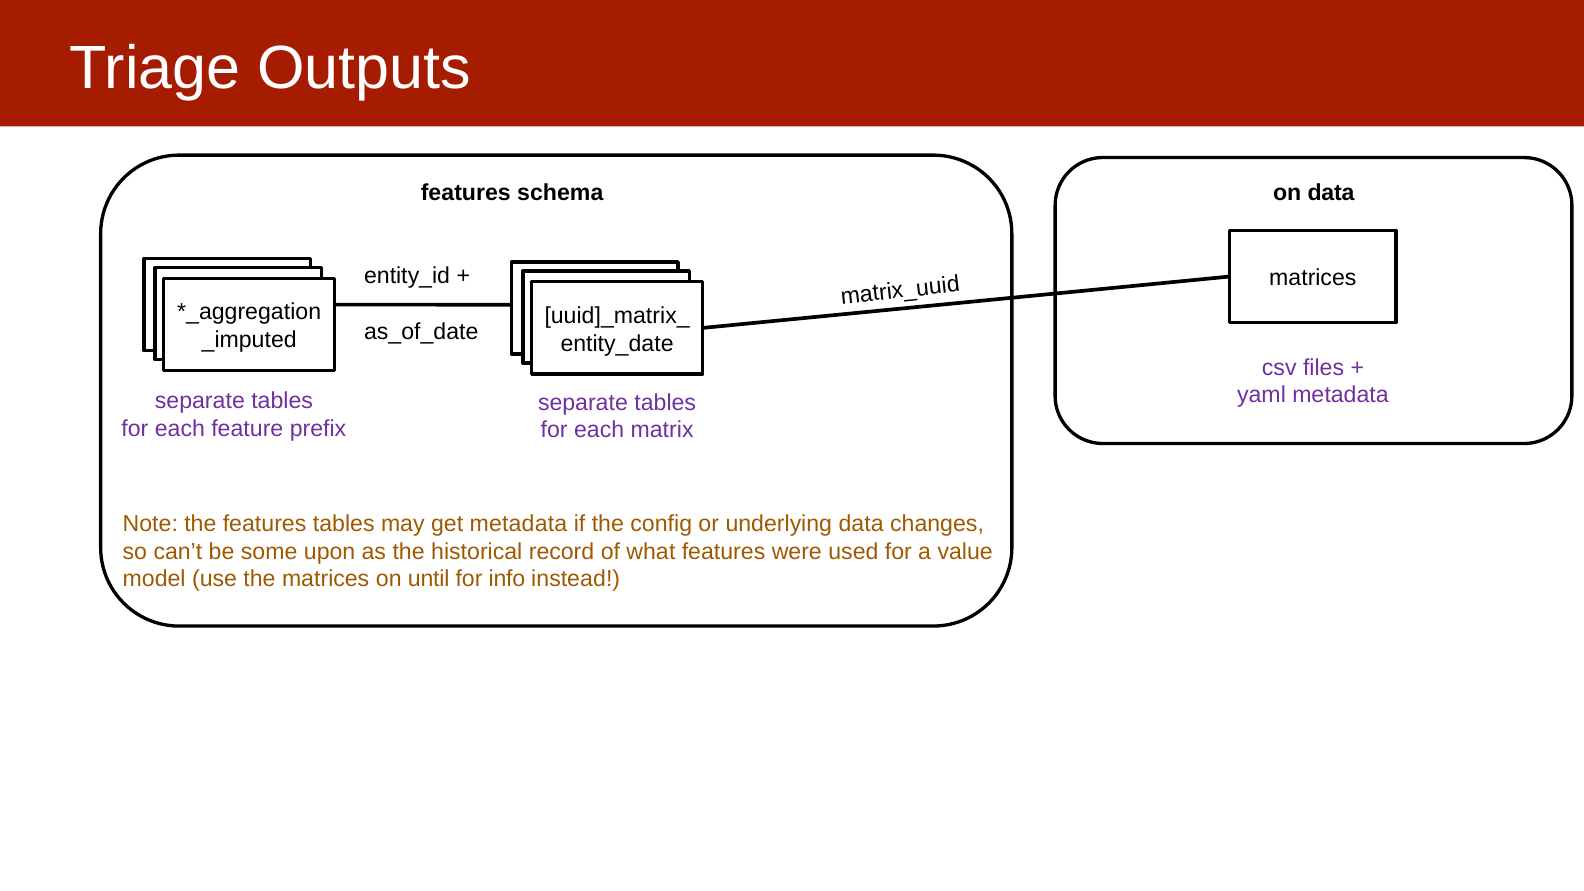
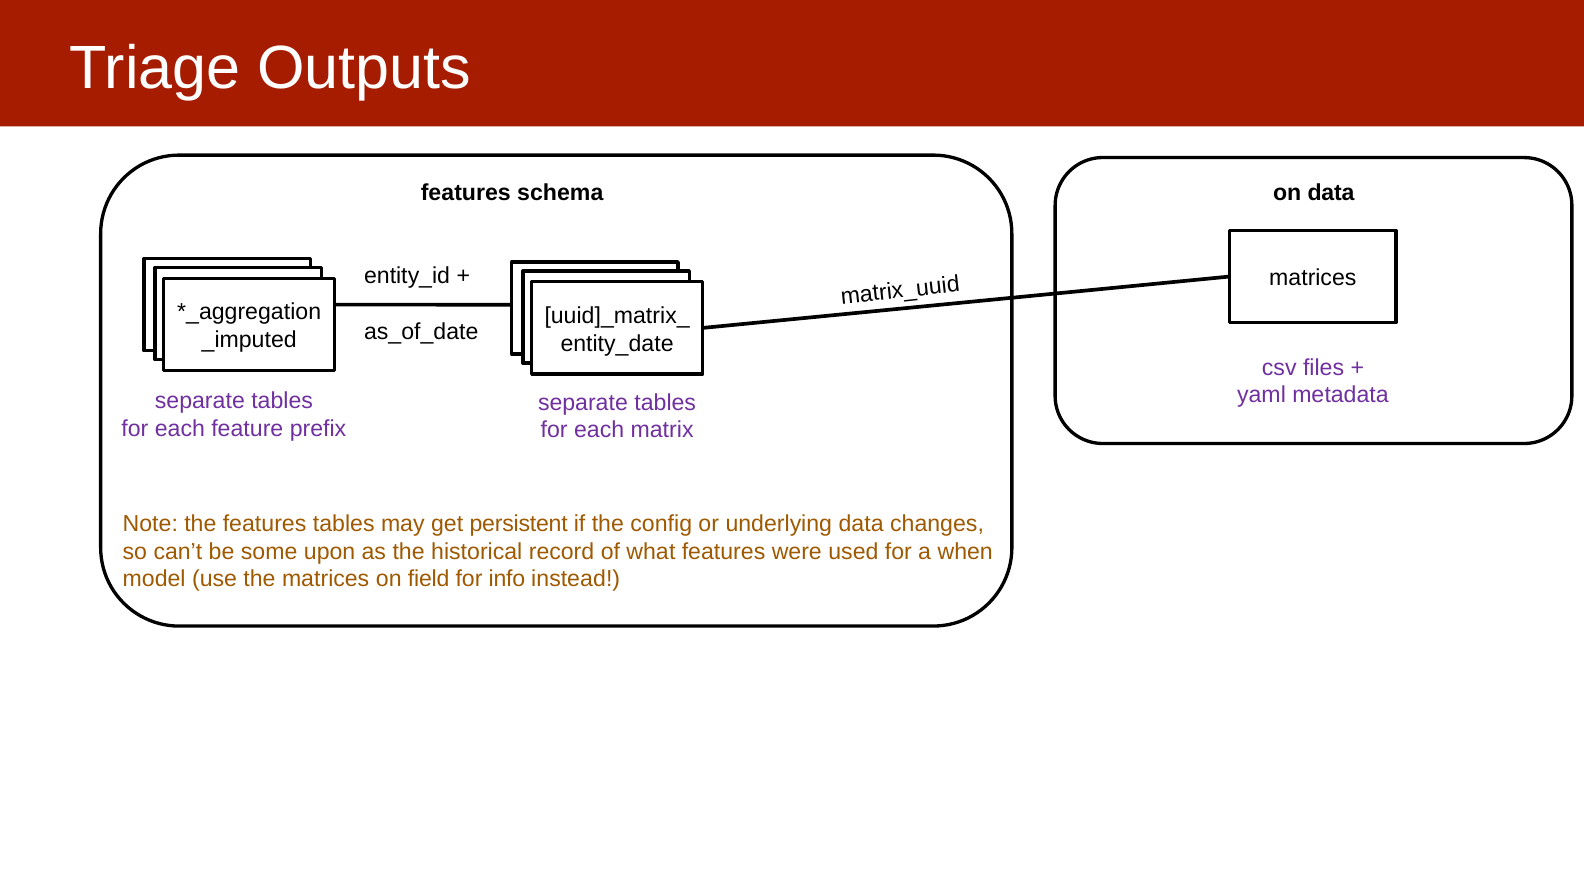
get metadata: metadata -> persistent (519, 524)
value: value -> when (965, 552)
until: until -> field (429, 579)
